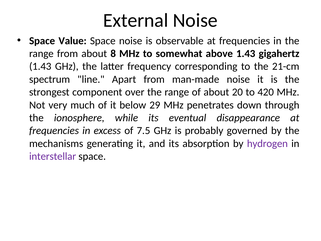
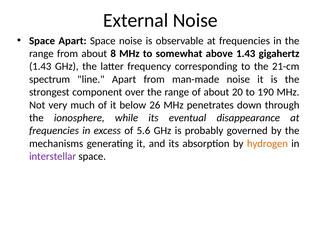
Space Value: Value -> Apart (73, 41)
420: 420 -> 190 (266, 92)
29: 29 -> 26 (155, 105)
7.5: 7.5 -> 5.6 (143, 131)
hydrogen colour: purple -> orange (267, 143)
